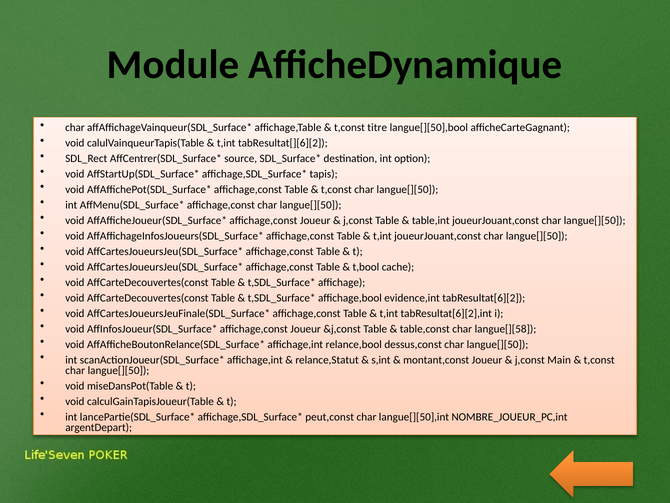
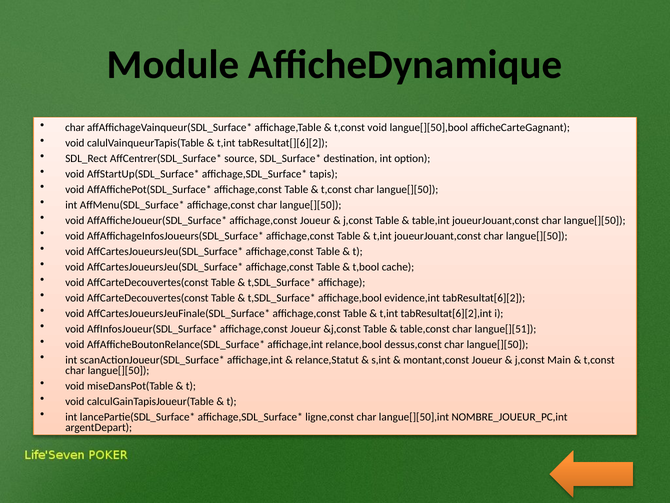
t,const titre: titre -> void (377, 128)
langue[][58: langue[][58 -> langue[][51 (506, 329)
peut,const: peut,const -> ligne,const (330, 417)
